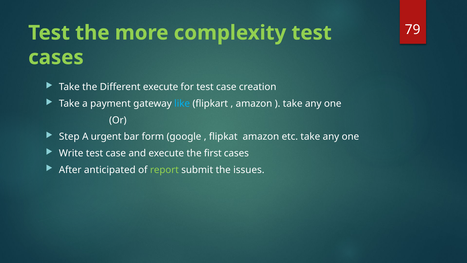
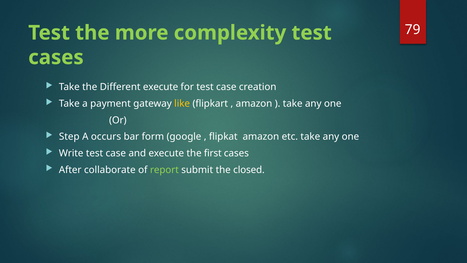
like colour: light blue -> yellow (182, 103)
urgent: urgent -> occurs (106, 137)
anticipated: anticipated -> collaborate (110, 170)
issues: issues -> closed (249, 170)
